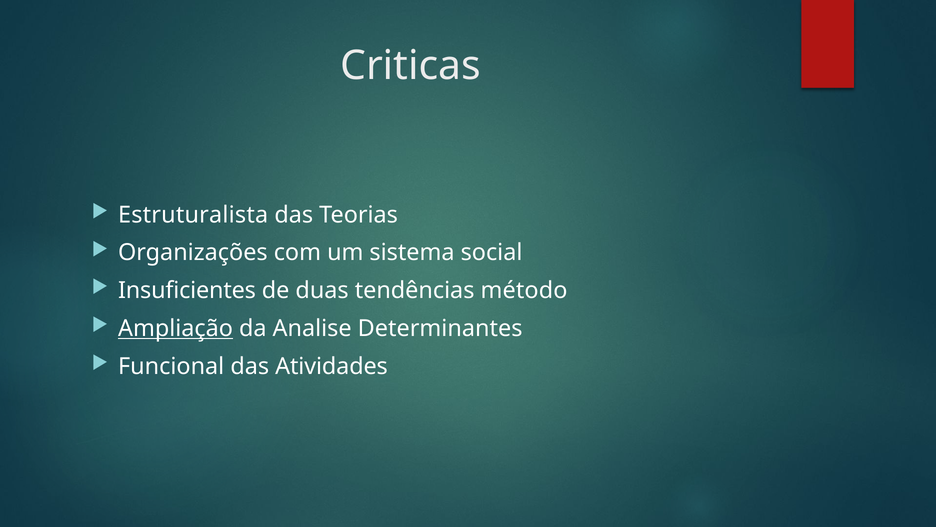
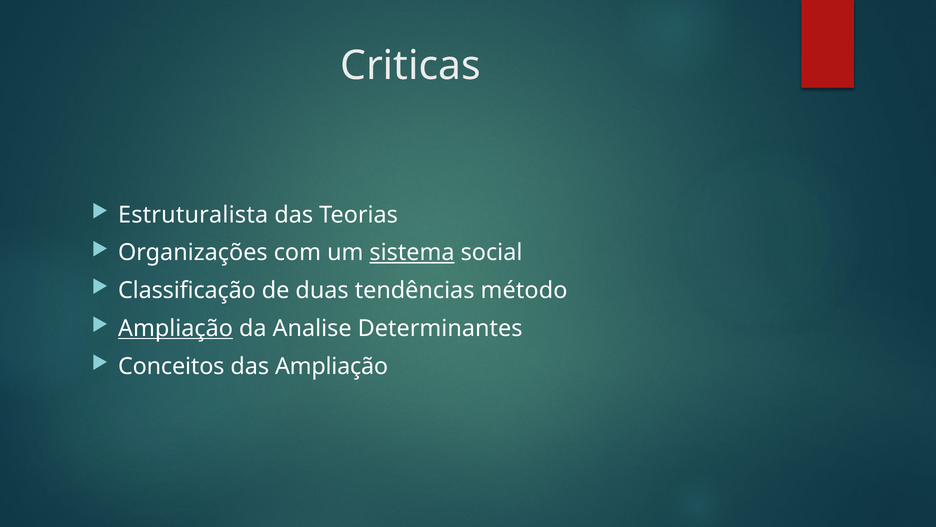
sistema underline: none -> present (412, 252)
Insuficientes: Insuficientes -> Classificação (187, 290)
Funcional: Funcional -> Conceitos (171, 366)
das Atividades: Atividades -> Ampliação (332, 366)
